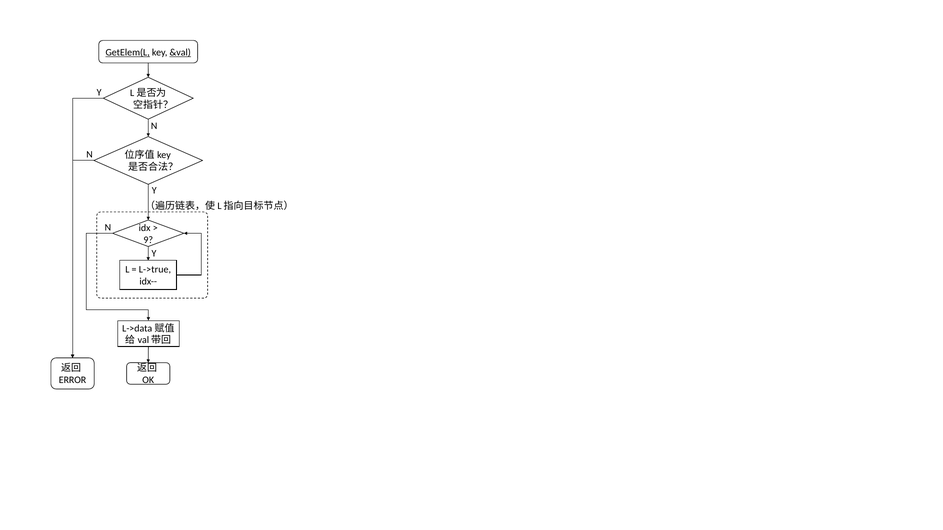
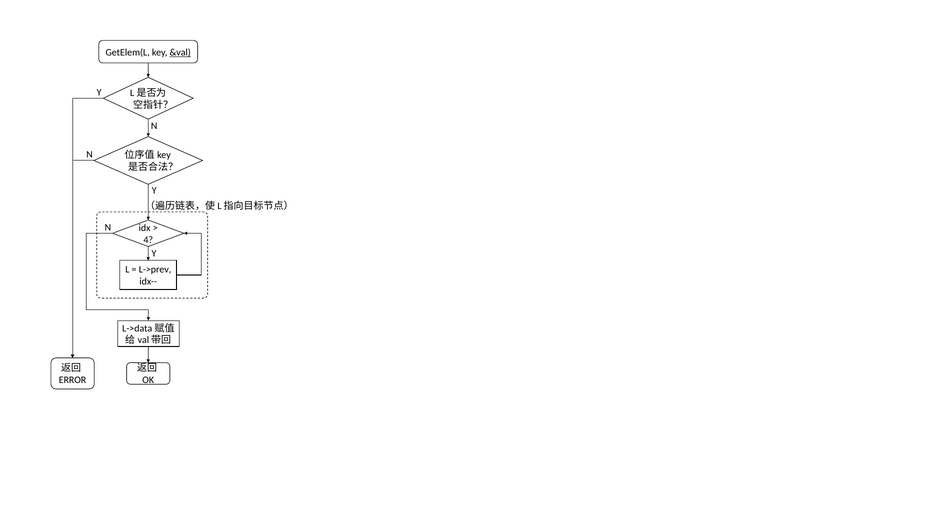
GetElem(L underline: present -> none (128, 52)
9: 9 -> 4 (148, 240)
L->true: L->true -> L->prev (155, 270)
